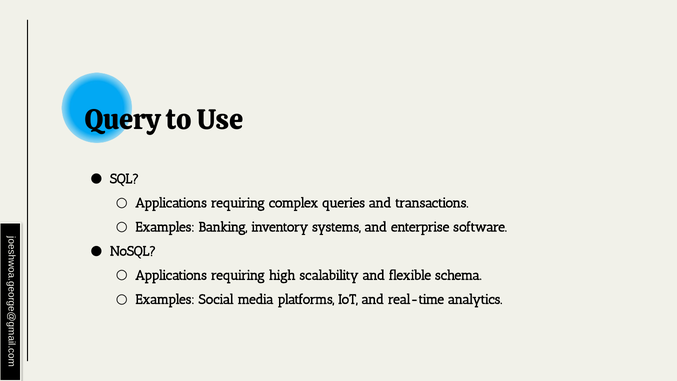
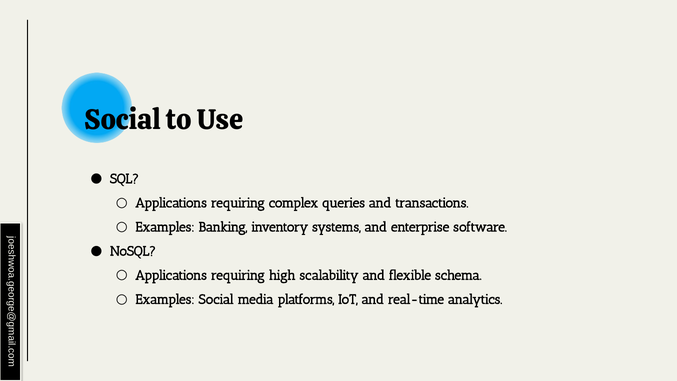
Query: Query -> Social (123, 120)
